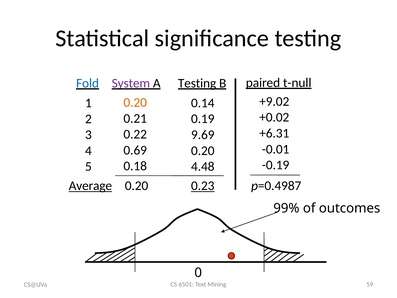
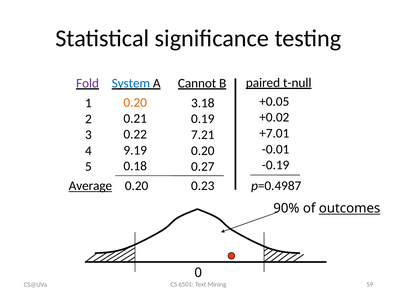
Fold colour: blue -> purple (88, 83)
System colour: purple -> blue (131, 83)
A Testing: Testing -> Cannot (197, 83)
+9.02: +9.02 -> +0.05 (274, 101)
0.14: 0.14 -> 3.18 (203, 103)
+6.31: +6.31 -> +7.01 (274, 133)
9.69: 9.69 -> 7.21 (203, 135)
0.69: 0.69 -> 9.19 (135, 150)
4.48: 4.48 -> 0.27 (203, 166)
0.23 underline: present -> none (203, 186)
99%: 99% -> 90% (286, 208)
outcomes underline: none -> present (350, 208)
